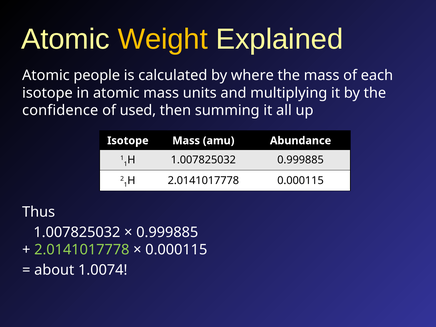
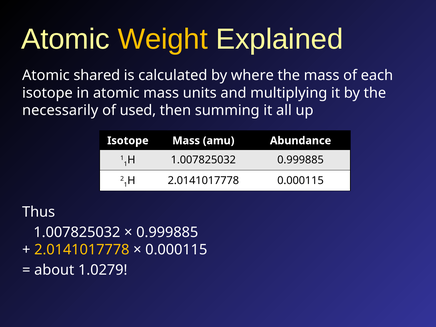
people: people -> shared (97, 75)
confidence: confidence -> necessarily (60, 110)
2.0141017778 colour: light green -> yellow (82, 250)
1.0074: 1.0074 -> 1.0279 (103, 270)
